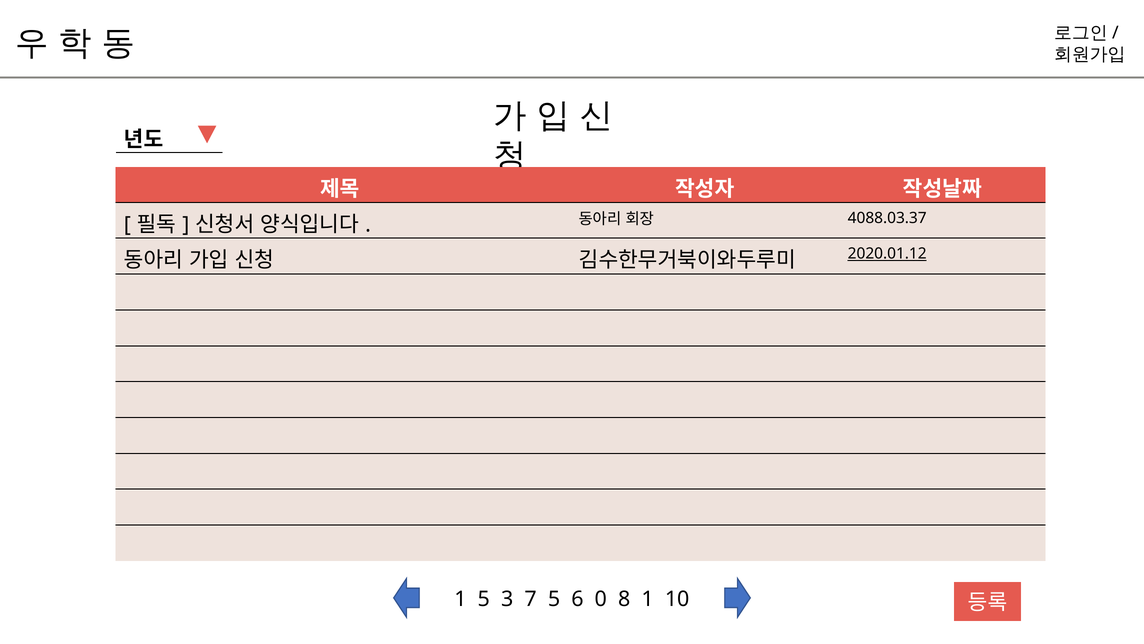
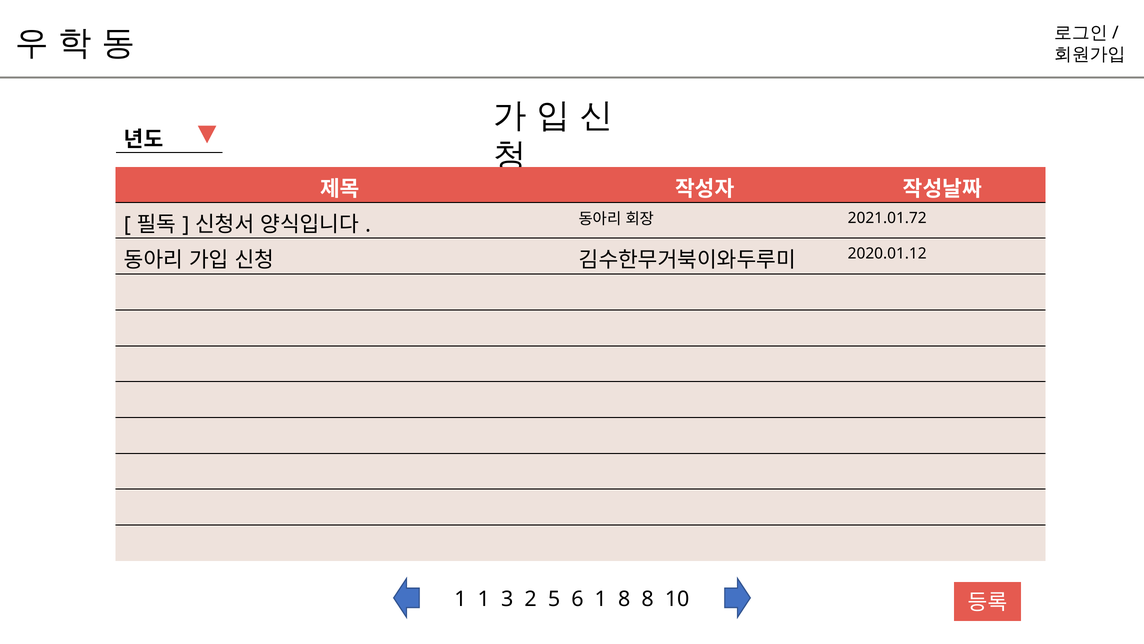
4088.03.37: 4088.03.37 -> 2021.01.72 (887, 218)
2020.01.12 underline: present -> none (887, 254)
1 5: 5 -> 1 (484, 599)
7: 7 -> 2 (531, 599)
6 0: 0 -> 1 (601, 599)
8 1: 1 -> 8 (648, 599)
